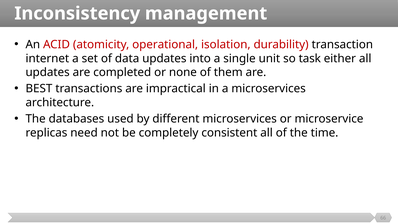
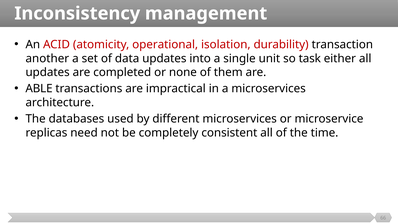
internet: internet -> another (47, 58)
BEST: BEST -> ABLE (39, 89)
